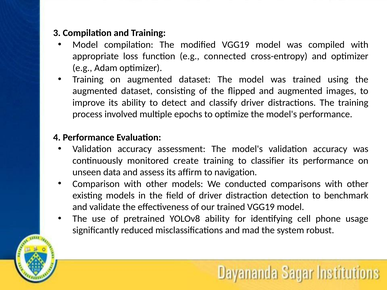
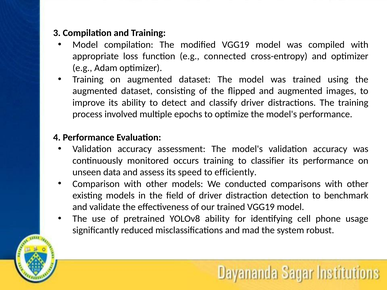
create: create -> occurs (186, 161)
affirm: affirm -> speed (190, 172)
navigation: navigation -> efficiently (236, 172)
